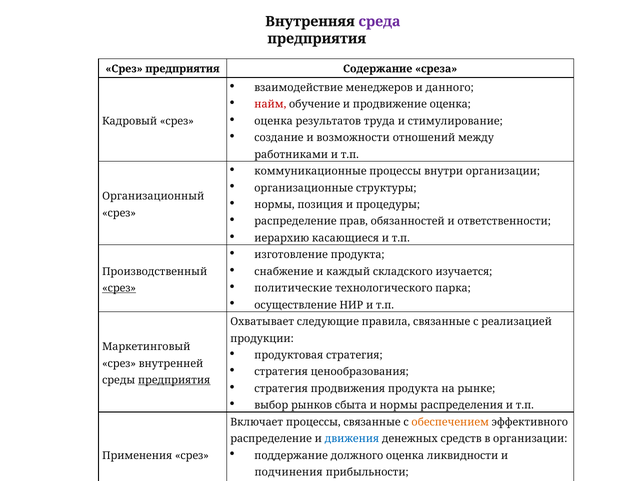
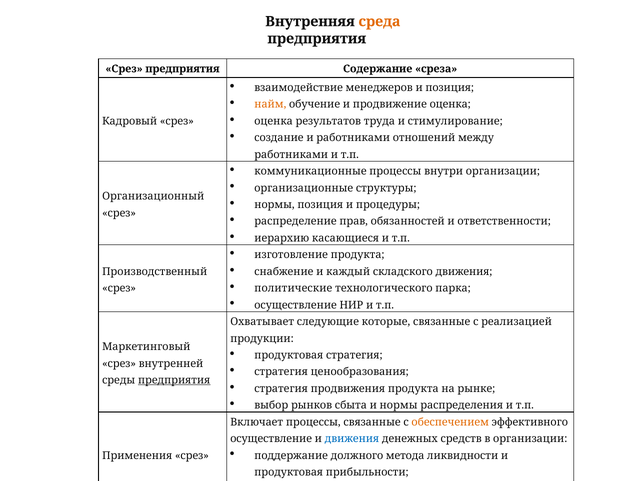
среда colour: purple -> orange (380, 22)
и данного: данного -> позиция (450, 88)
найм colour: red -> orange (270, 105)
и возможности: возможности -> работниками (353, 138)
складского изучается: изучается -> движения (464, 272)
срез underline: present -> none (119, 289)
правила: правила -> которые (386, 322)
распределение: распределение -> осуществление (271, 439)
должного оценка: оценка -> метода (405, 456)
подчинения: подчинения -> продуктовая (289, 473)
